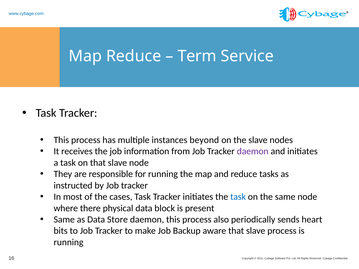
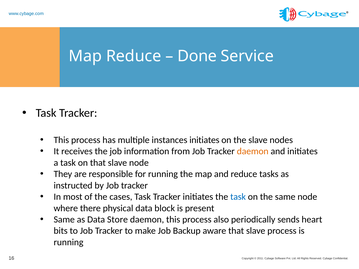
Term: Term -> Done (197, 56)
instances beyond: beyond -> initiates (204, 140)
daemon colour: purple -> orange (253, 152)
